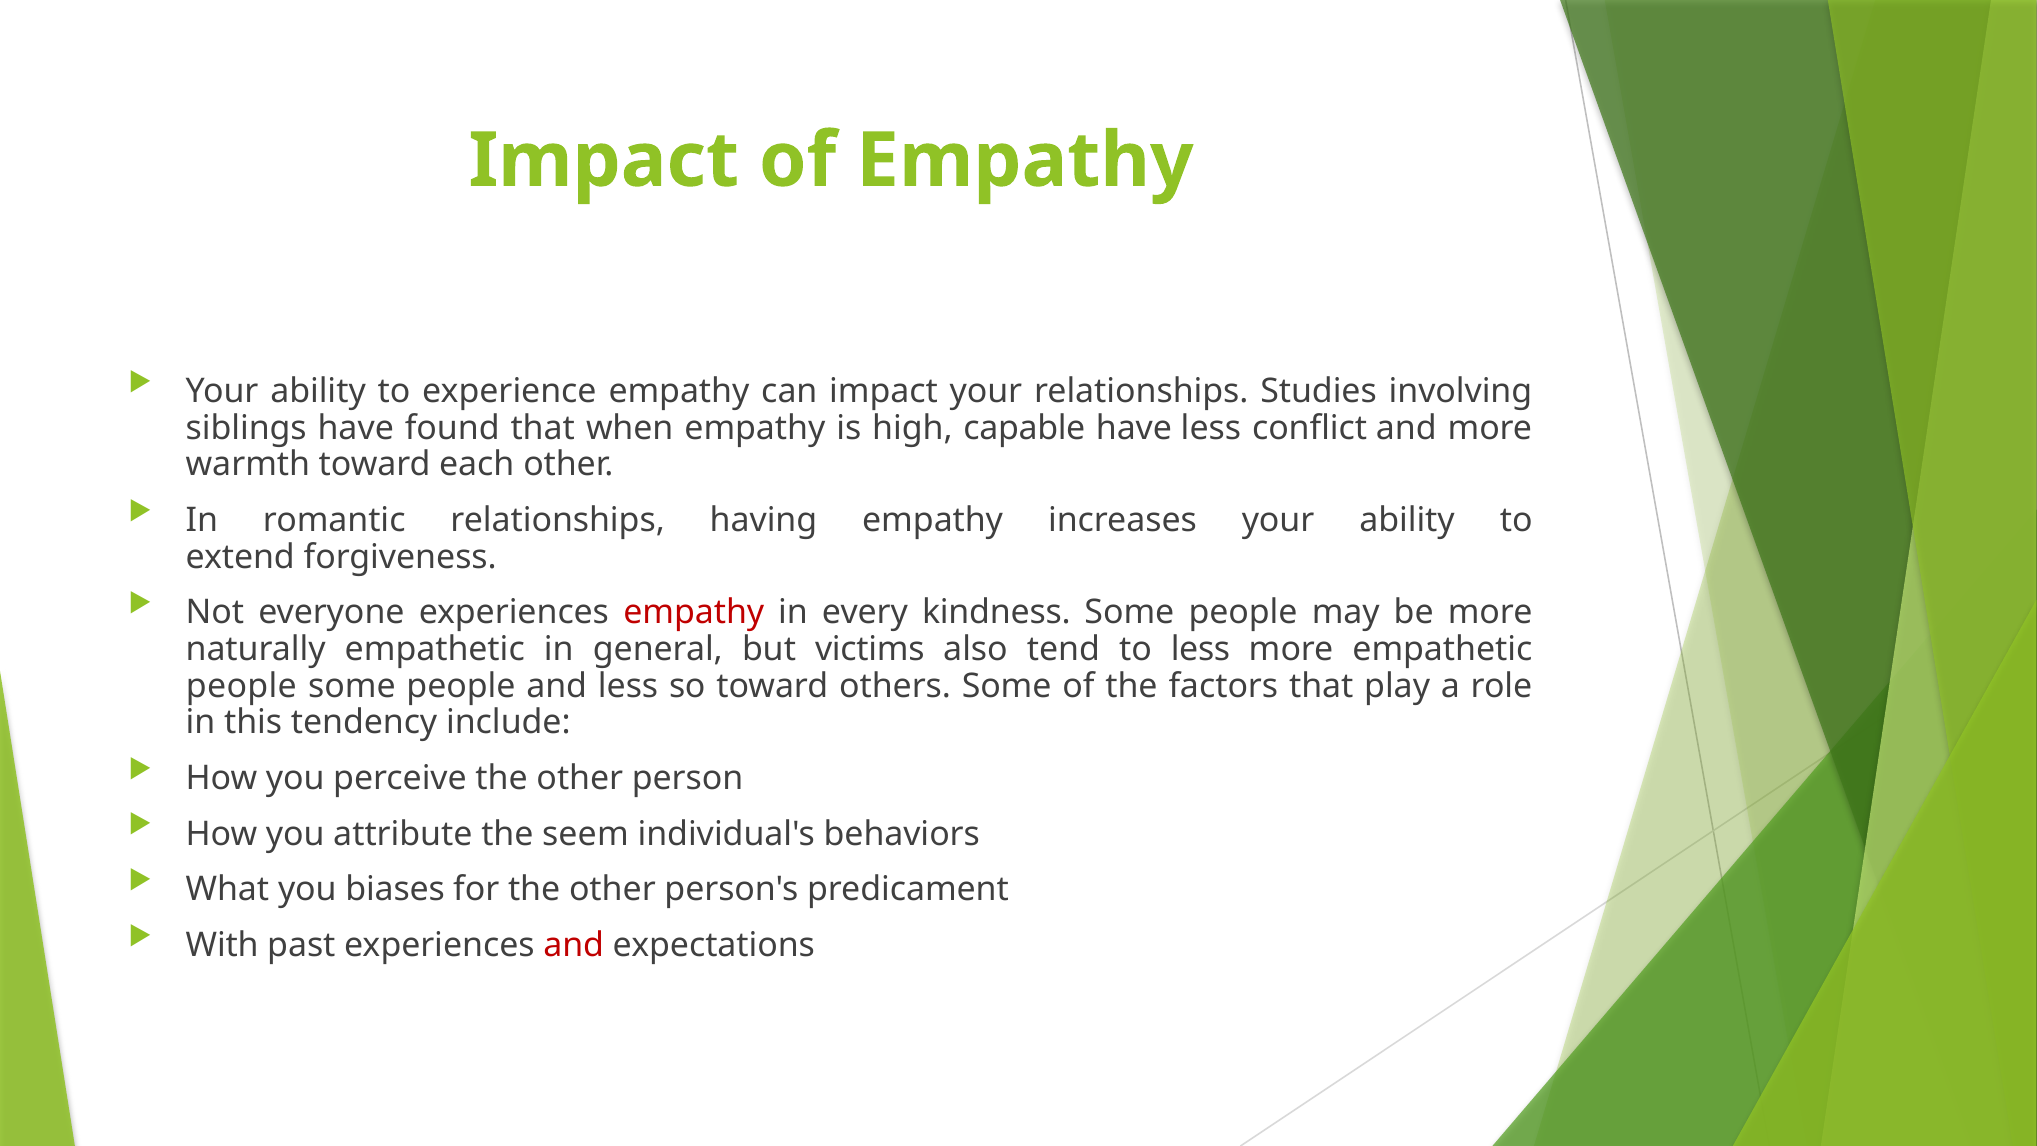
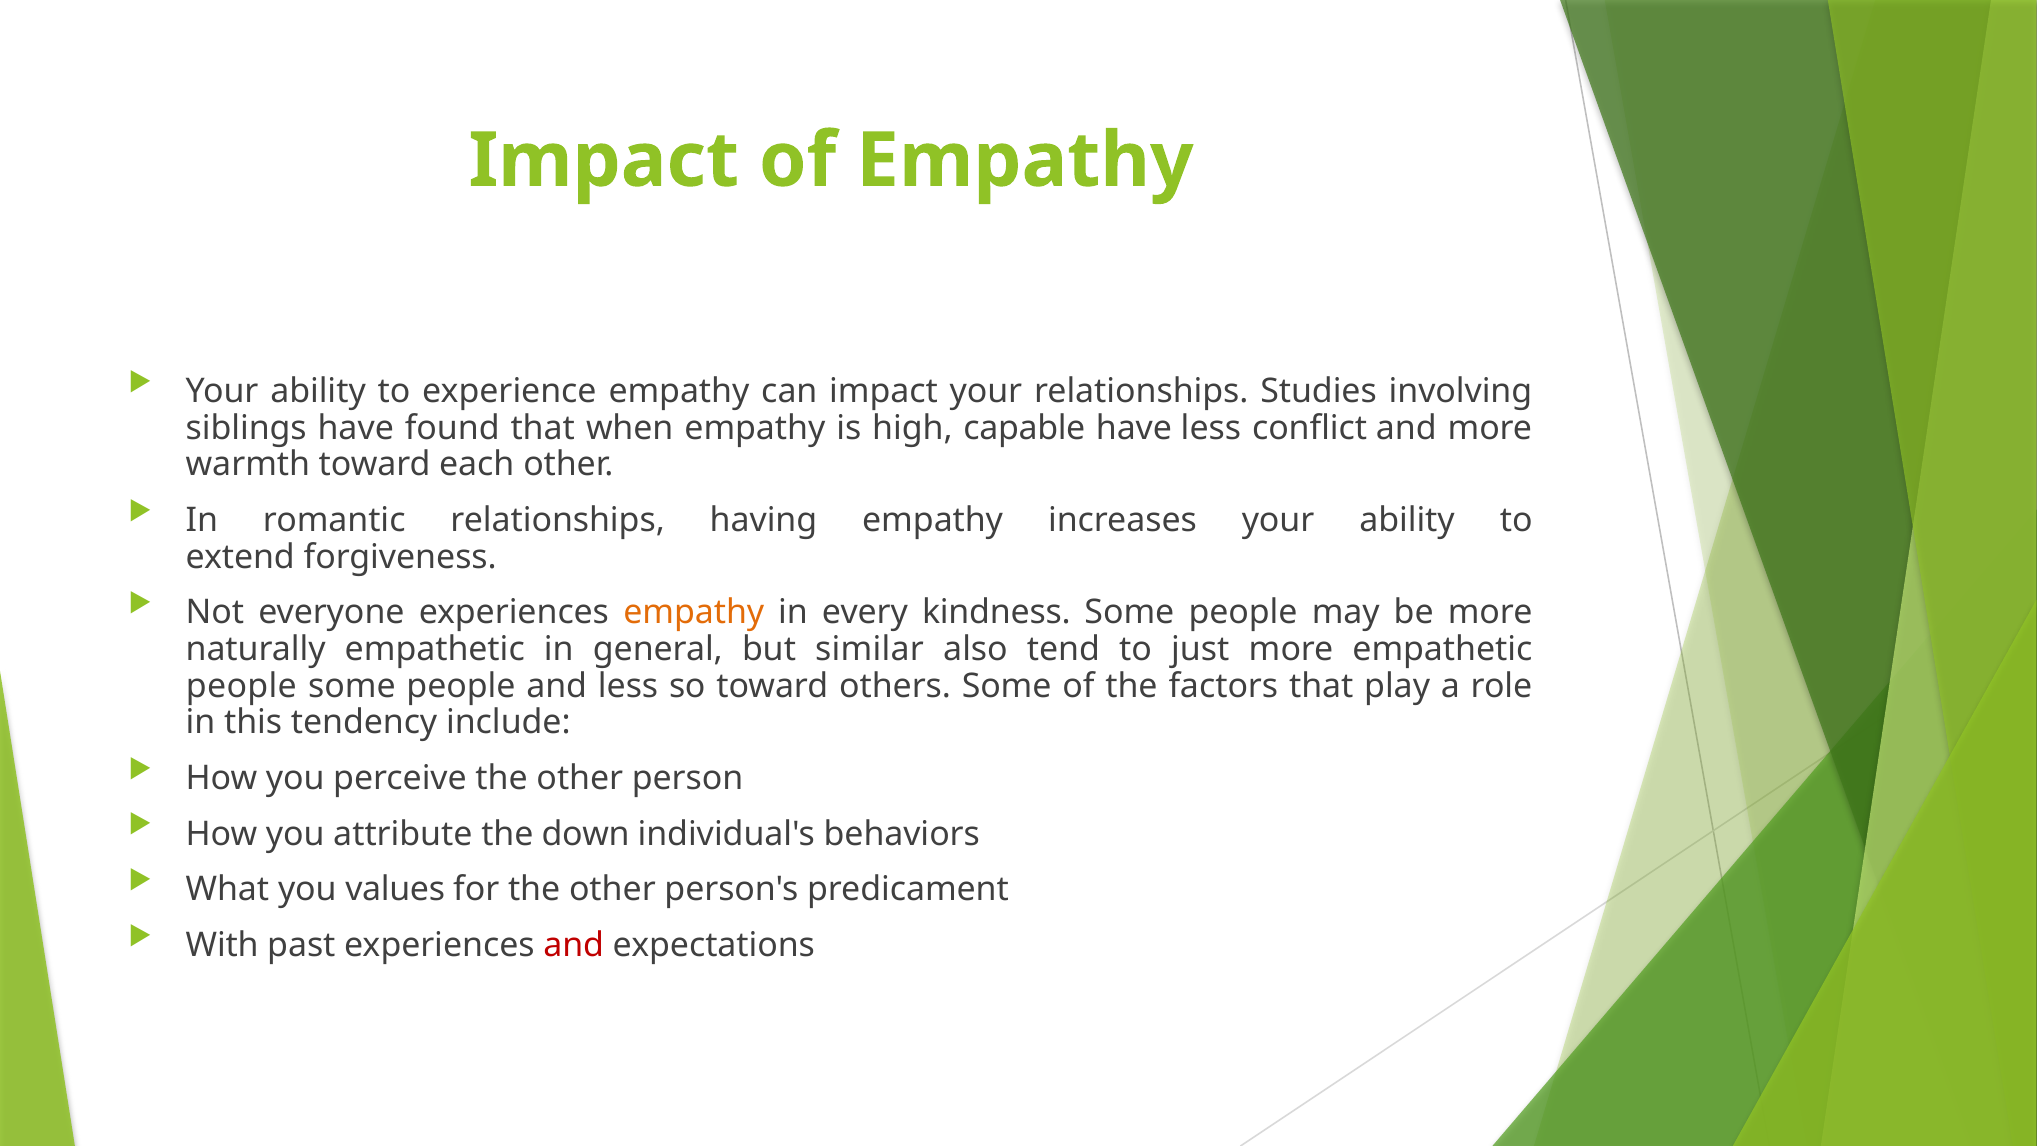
empathy colour: red -> orange (694, 613)
victims: victims -> similar (870, 649)
to less: less -> just (1200, 649)
seem: seem -> down (586, 834)
biases: biases -> values (395, 890)
